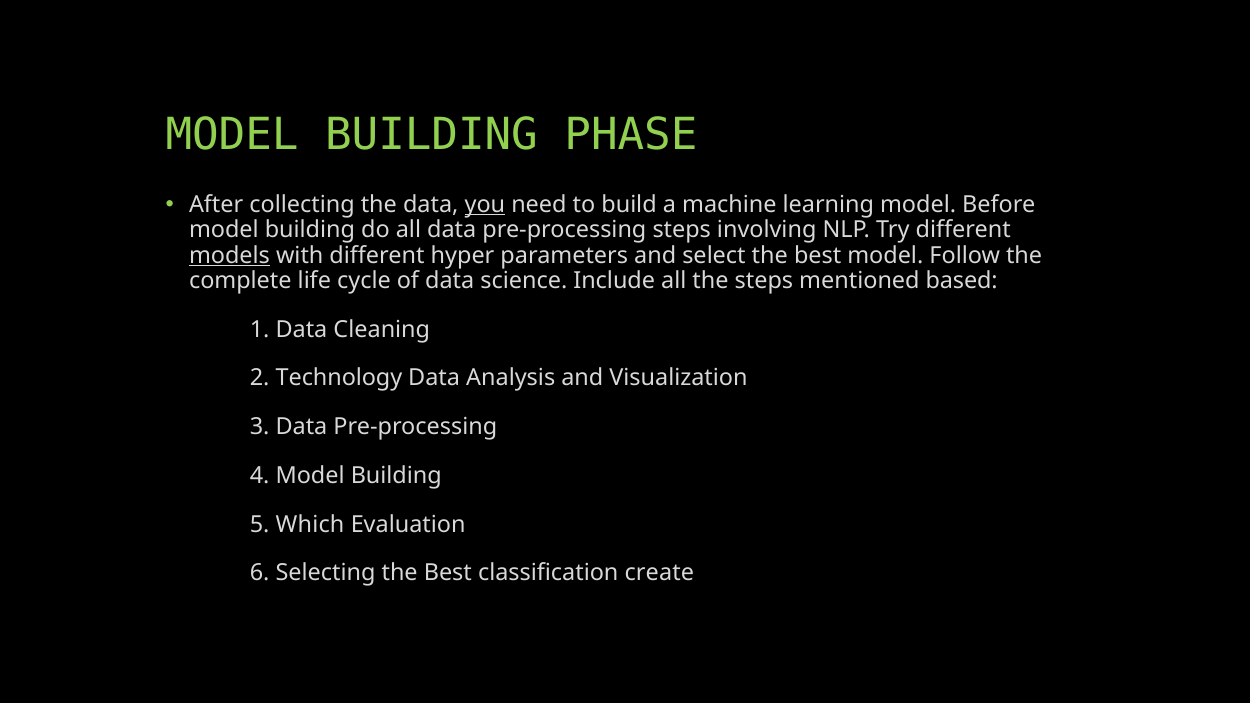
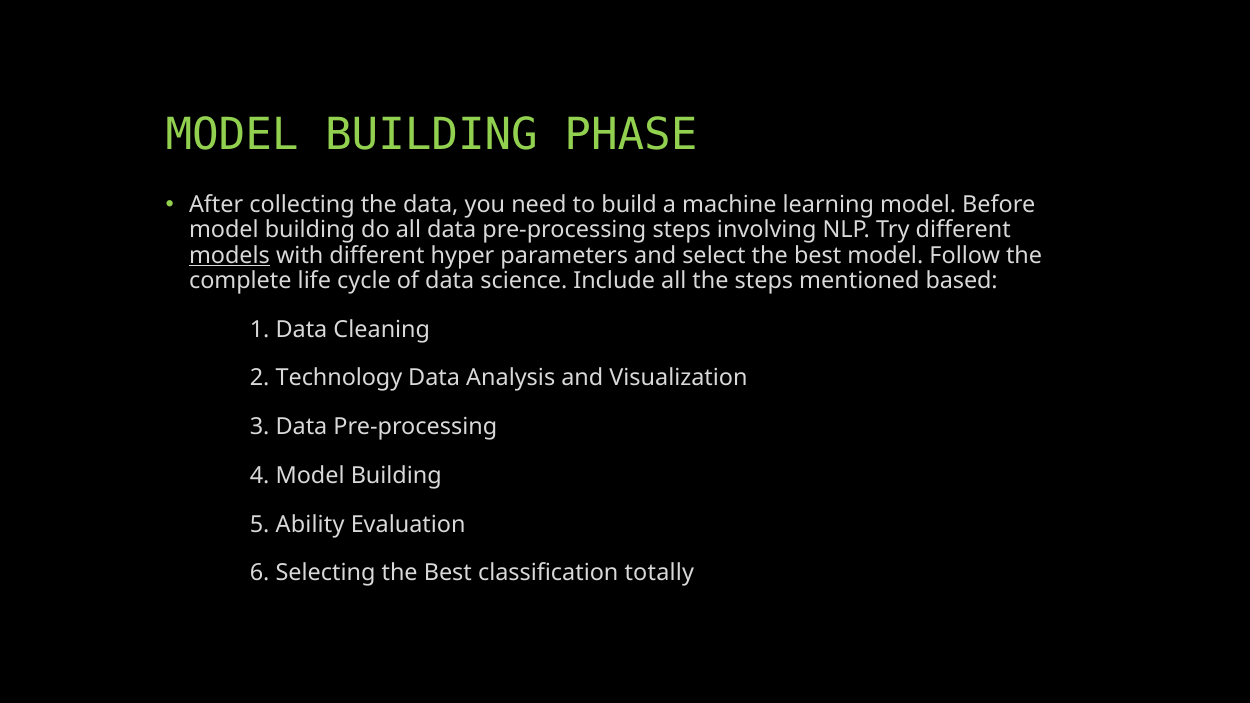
you underline: present -> none (485, 205)
Which: Which -> Ability (310, 524)
create: create -> totally (659, 573)
